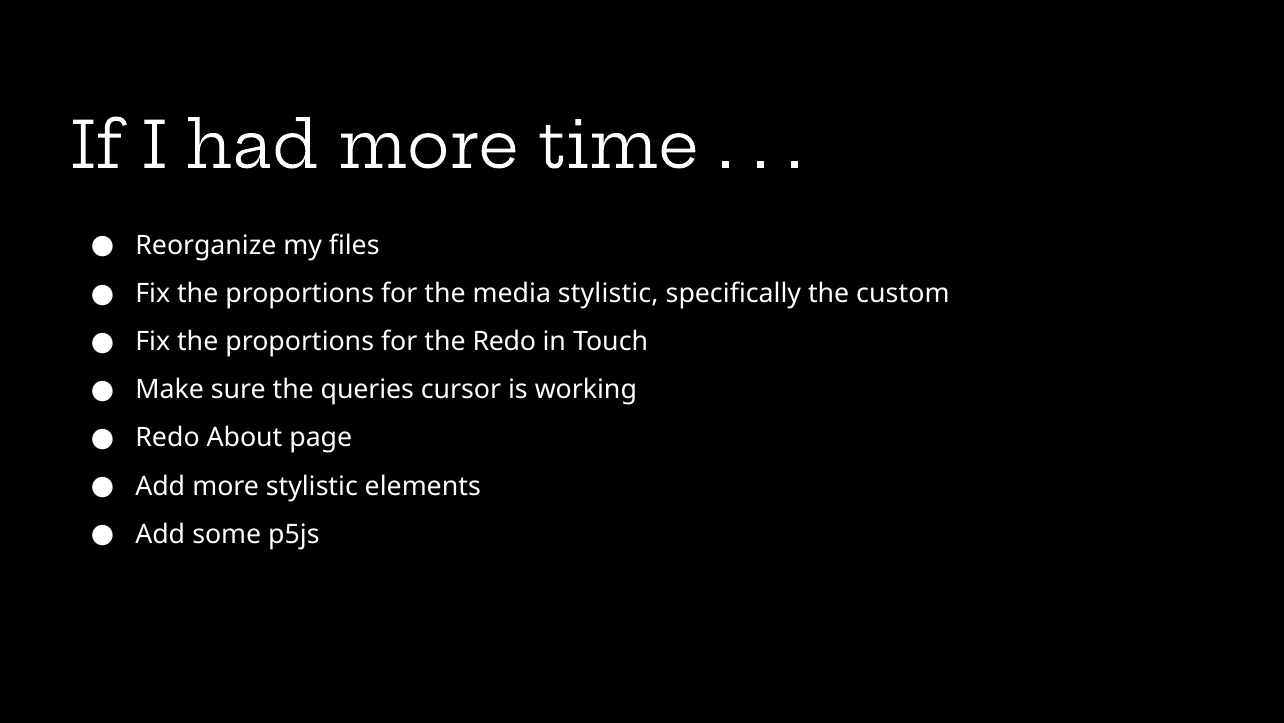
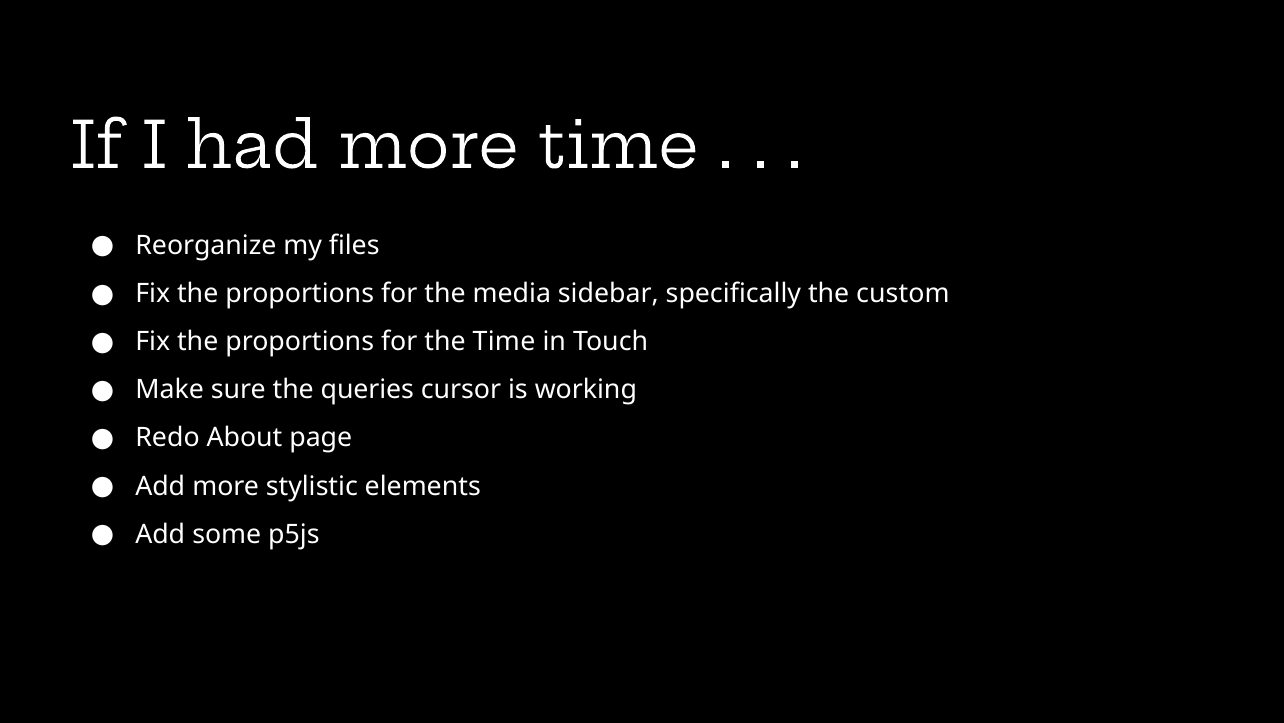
media stylistic: stylistic -> sidebar (608, 293)
the Redo: Redo -> Time (504, 341)
